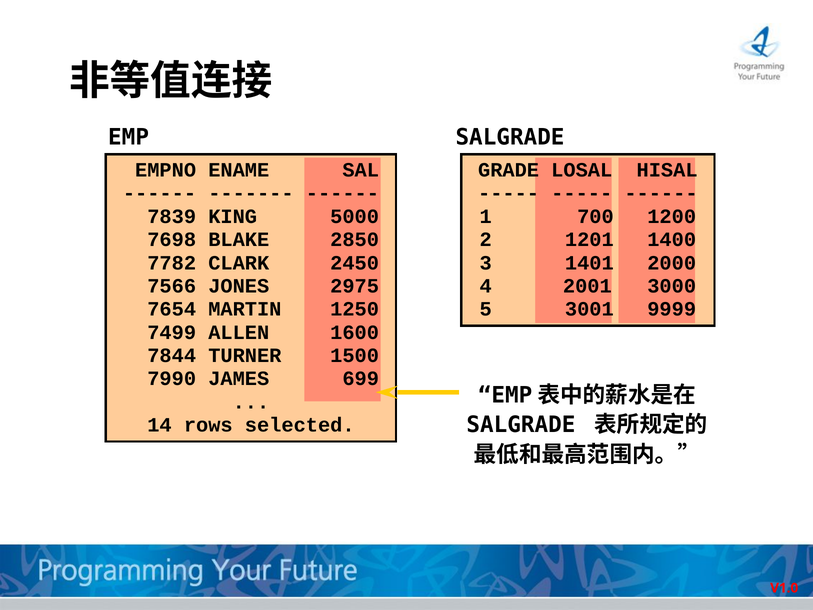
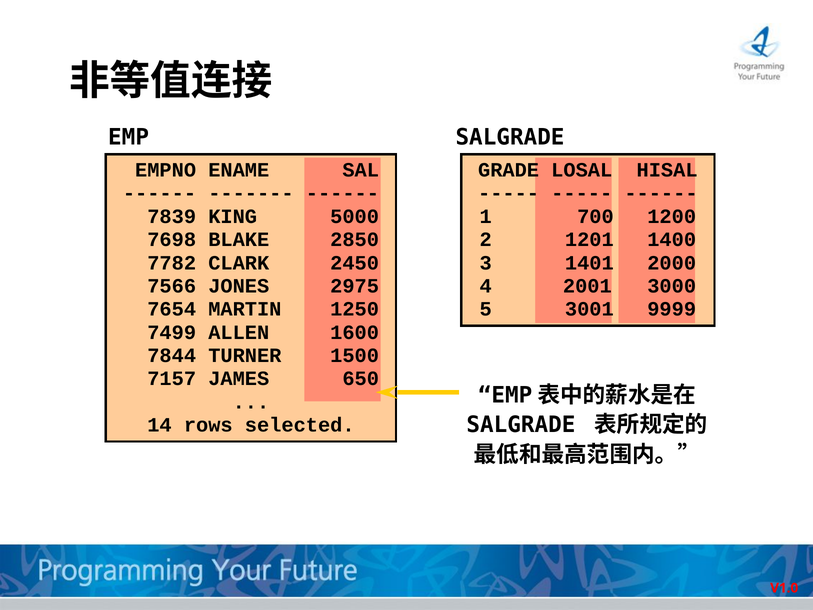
7990: 7990 -> 7157 (172, 379)
699: 699 -> 650 (361, 379)
